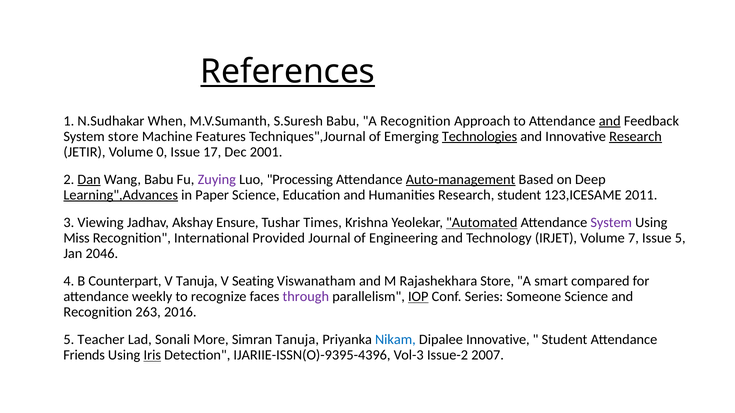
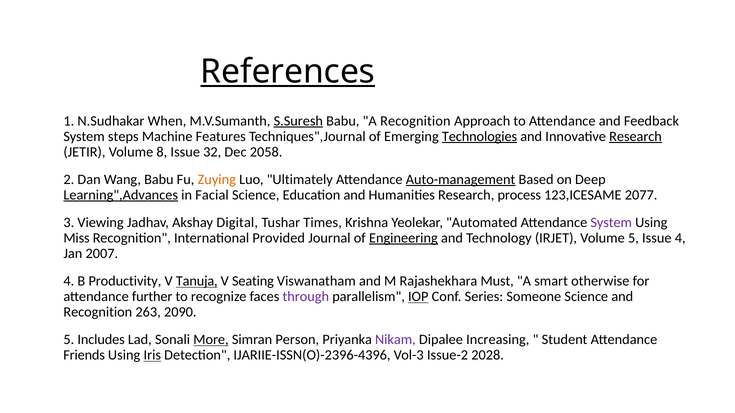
S.Suresh underline: none -> present (298, 121)
and underline: present -> none (610, 121)
System store: store -> steps (123, 137)
0: 0 -> 8 (162, 152)
17: 17 -> 32 (212, 152)
2001: 2001 -> 2058 (266, 152)
Dan underline: present -> none (89, 180)
Zuying colour: purple -> orange (217, 180)
Processing: Processing -> Ultimately (300, 180)
Paper: Paper -> Facial (212, 195)
Research student: student -> process (519, 195)
2011: 2011 -> 2077 (641, 195)
Ensure: Ensure -> Digital (237, 223)
Automated underline: present -> none (482, 223)
Engineering underline: none -> present (403, 238)
Volume 7: 7 -> 5 (633, 238)
Issue 5: 5 -> 4 (680, 238)
2046: 2046 -> 2007 (102, 254)
Counterpart: Counterpart -> Productivity (125, 281)
Tanuja underline: none -> present (197, 281)
Rajashekhara Store: Store -> Must (497, 281)
compared: compared -> otherwise (600, 281)
weekly: weekly -> further (152, 297)
2016: 2016 -> 2090 (180, 312)
Teacher: Teacher -> Includes (101, 340)
More underline: none -> present (211, 340)
Simran Tanuja: Tanuja -> Person (297, 340)
Nikam colour: blue -> purple (395, 340)
Dipalee Innovative: Innovative -> Increasing (498, 340)
IJARIIE-ISSN(O)-9395-4396: IJARIIE-ISSN(O)-9395-4396 -> IJARIIE-ISSN(O)-2396-4396 (312, 355)
2007: 2007 -> 2028 (488, 355)
